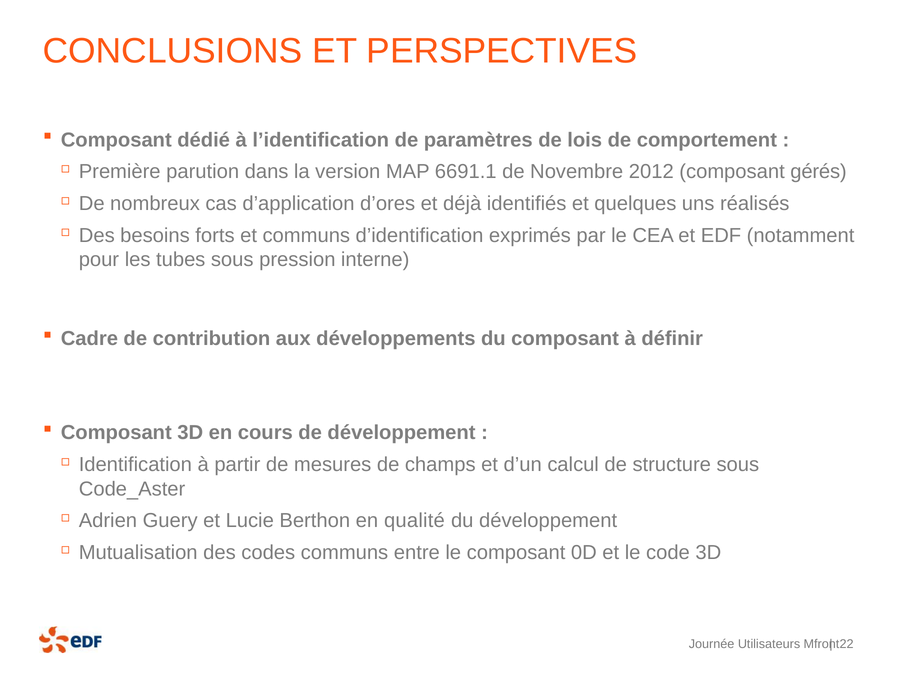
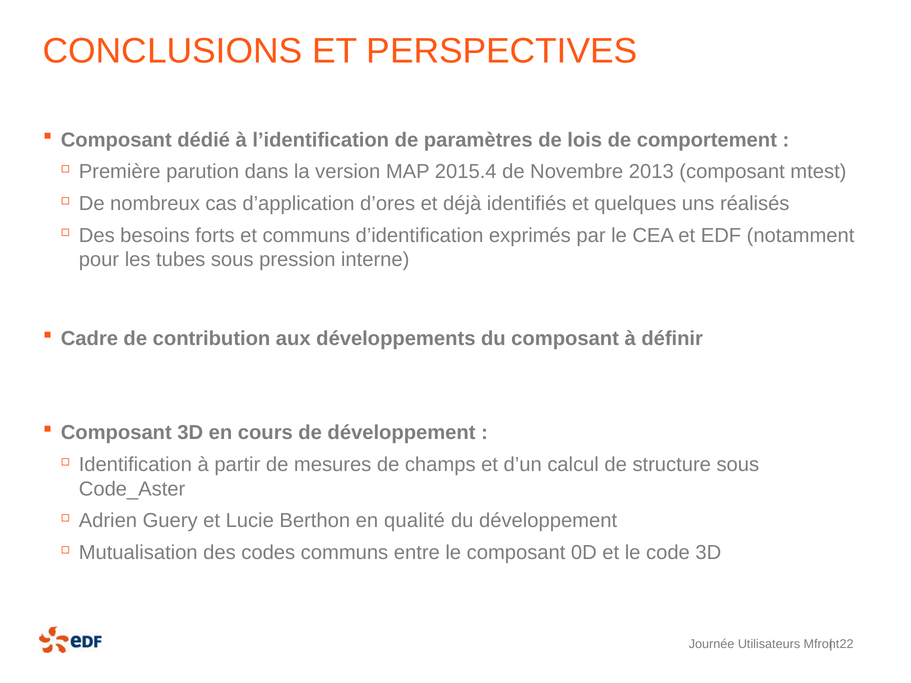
6691.1: 6691.1 -> 2015.4 (466, 172)
2012: 2012 -> 2013 (651, 172)
gérés: gérés -> mtest (818, 172)
